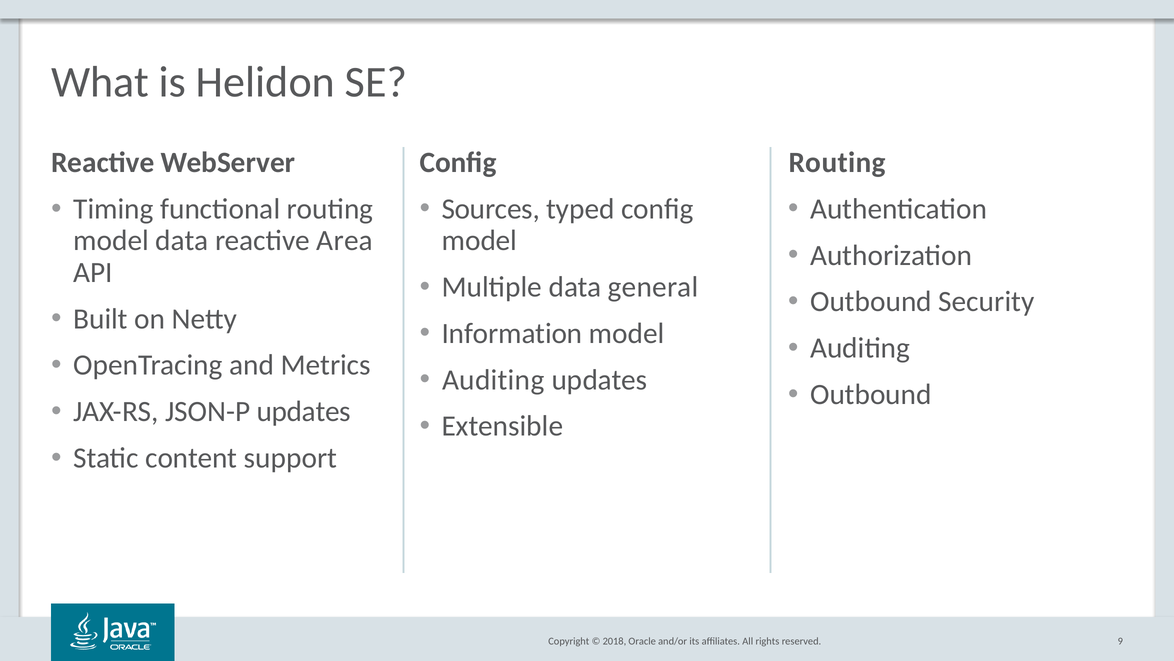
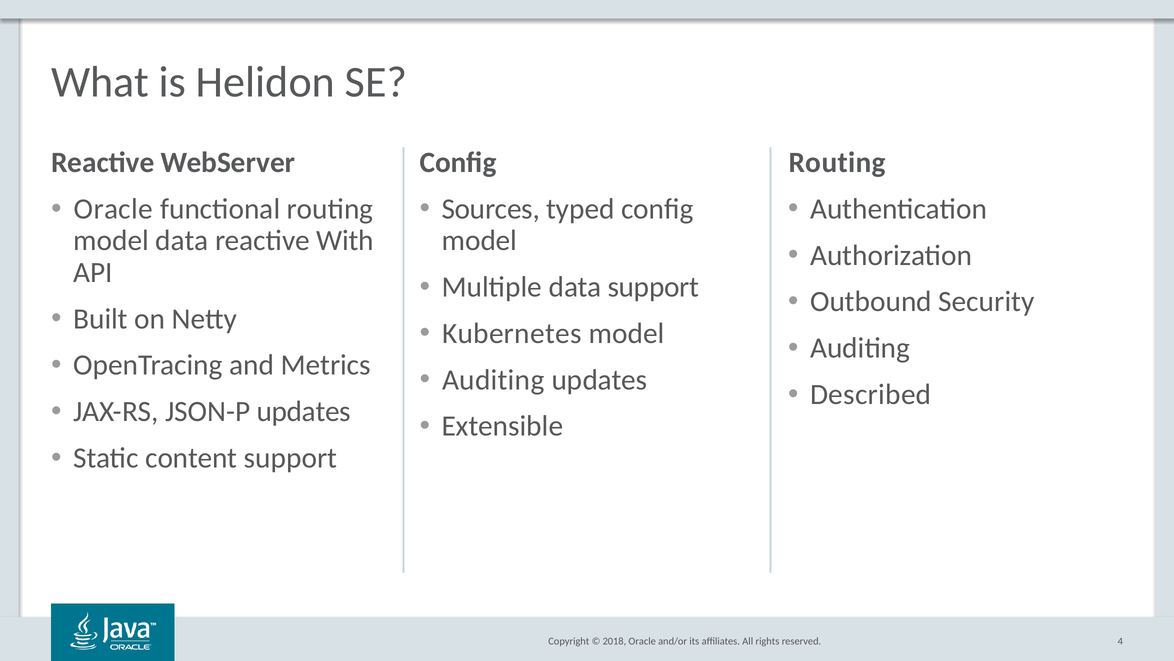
Timing: Timing -> Oracle (113, 209)
Area: Area -> With (345, 241)
data general: general -> support (653, 287)
Information: Information -> Kubernetes (512, 333)
Outbound: Outbound -> Described (871, 394)
9: 9 -> 4 (1120, 641)
